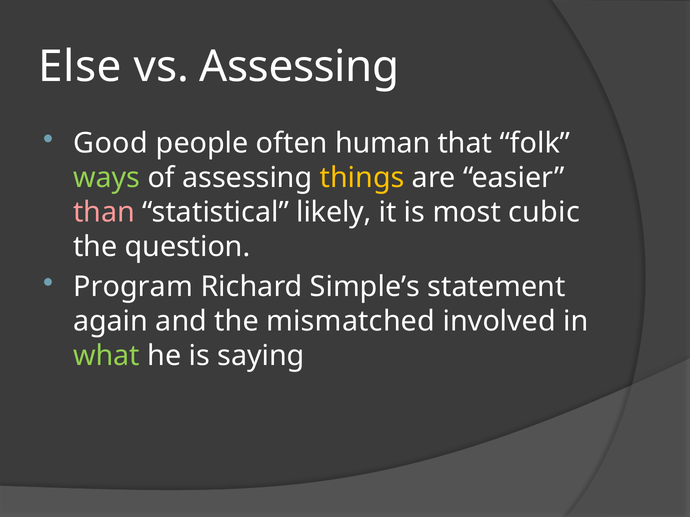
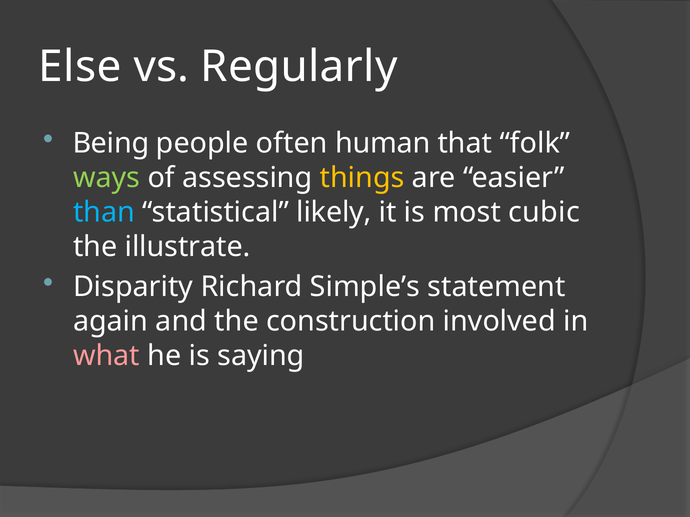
vs Assessing: Assessing -> Regularly (299, 67)
Good: Good -> Being (111, 143)
than colour: pink -> light blue (104, 212)
question: question -> illustrate (188, 247)
Program: Program -> Disparity (133, 287)
mismatched: mismatched -> construction (351, 322)
what colour: light green -> pink (106, 356)
